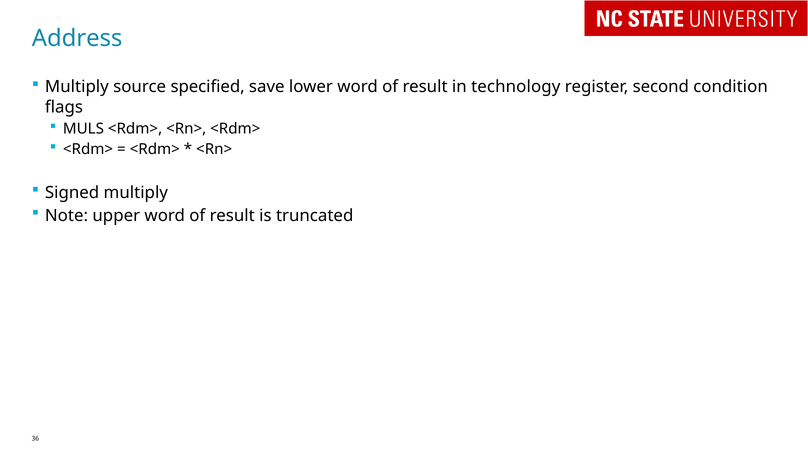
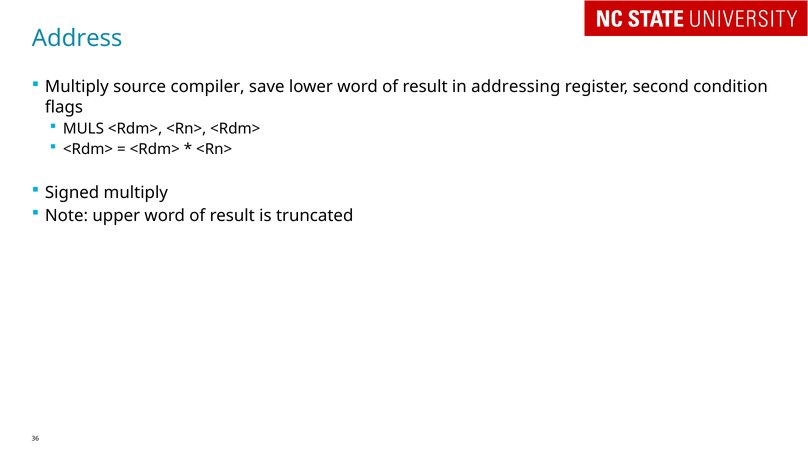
specified: specified -> compiler (208, 87)
technology: technology -> addressing (516, 87)
